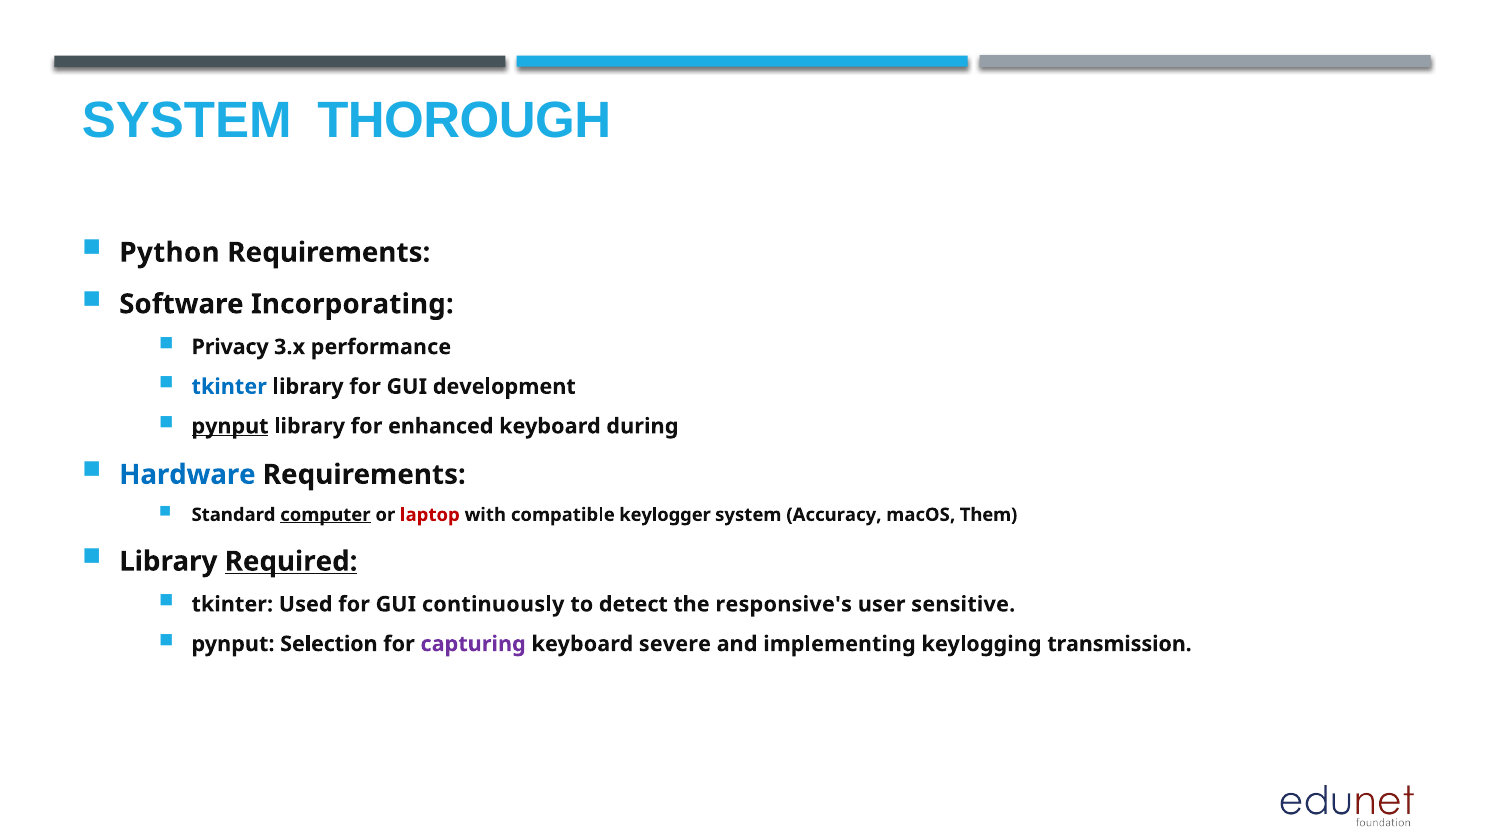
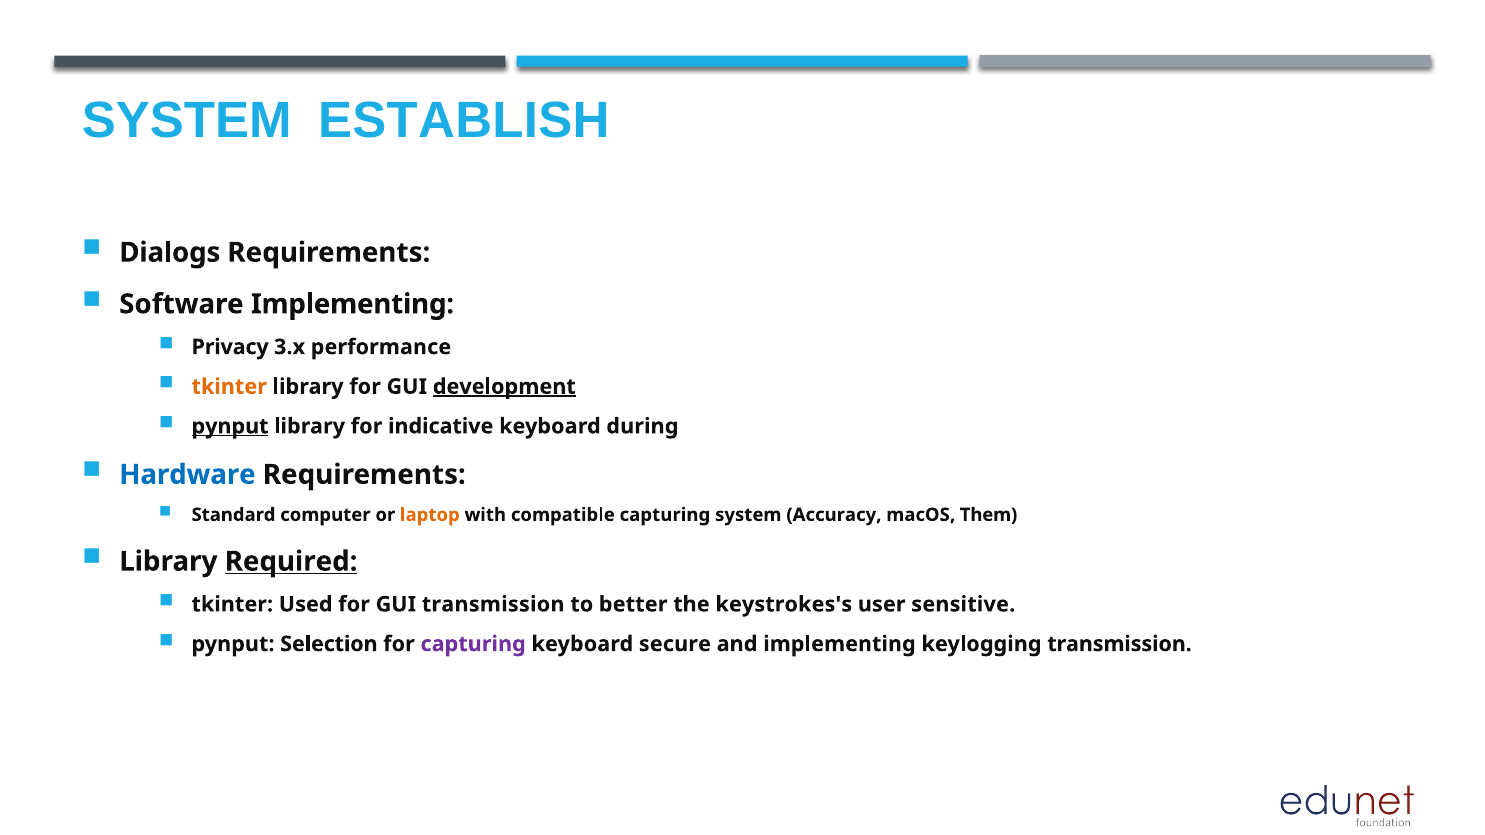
THOROUGH: THOROUGH -> ESTABLISH (464, 120)
Python: Python -> Dialogs (170, 253)
Software Incorporating: Incorporating -> Implementing (353, 304)
tkinter colour: blue -> orange (229, 387)
development underline: none -> present (504, 387)
enhanced: enhanced -> indicative (441, 426)
computer underline: present -> none (325, 515)
laptop colour: red -> orange (430, 515)
compatible keylogger: keylogger -> capturing (665, 515)
GUI continuously: continuously -> transmission (493, 605)
detect: detect -> better (633, 605)
responsive's: responsive's -> keystrokes's (784, 605)
severe: severe -> secure (675, 644)
